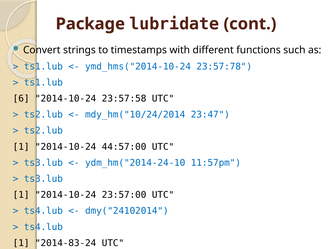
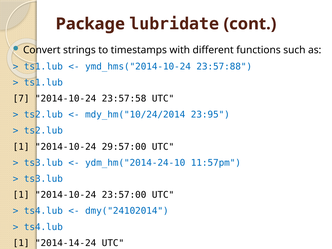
23:57:78: 23:57:78 -> 23:57:88 (224, 66)
6: 6 -> 7 (21, 99)
23:47: 23:47 -> 23:95 (210, 115)
44:57:00: 44:57:00 -> 29:57:00 (124, 147)
2014-83-24: 2014-83-24 -> 2014-14-24 (66, 243)
